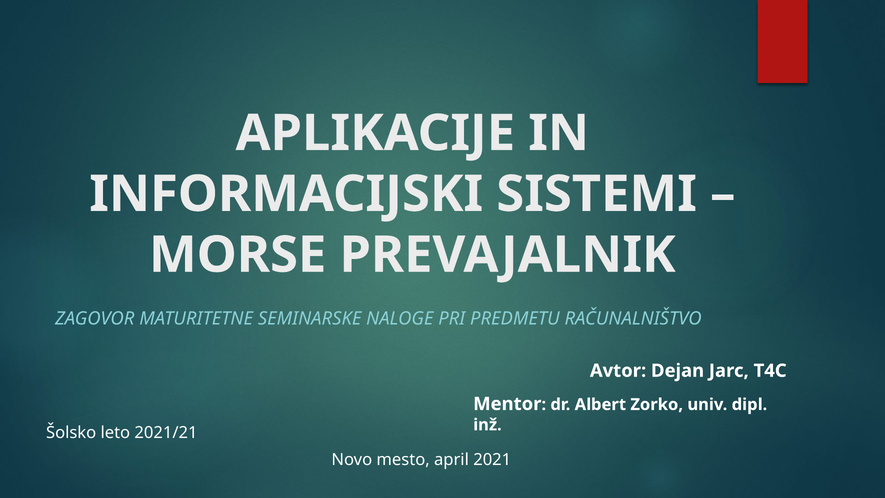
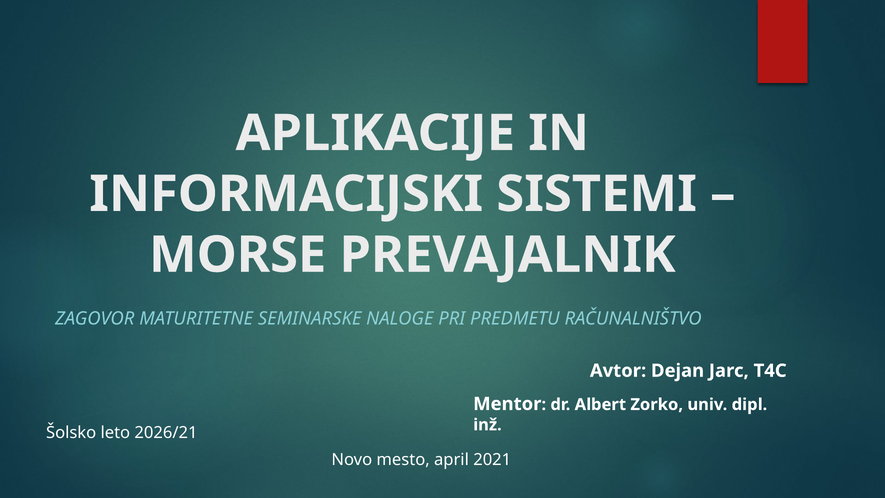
2021/21: 2021/21 -> 2026/21 (166, 433)
